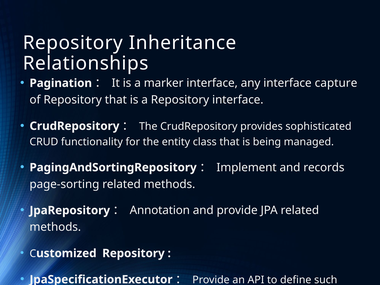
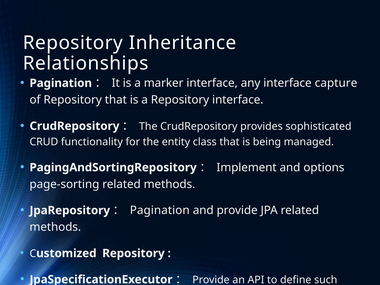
records: records -> options (324, 167)
Annotation: Annotation -> Pagination (160, 210)
